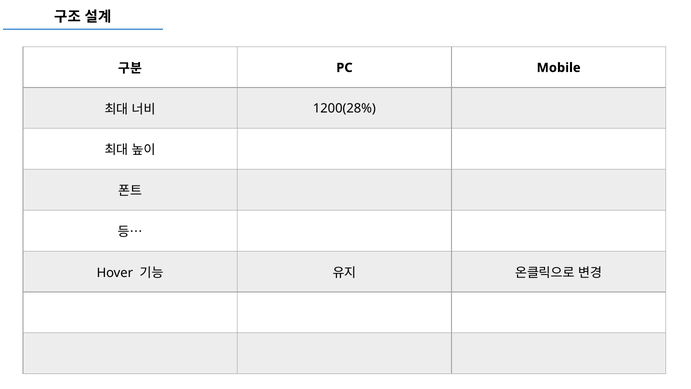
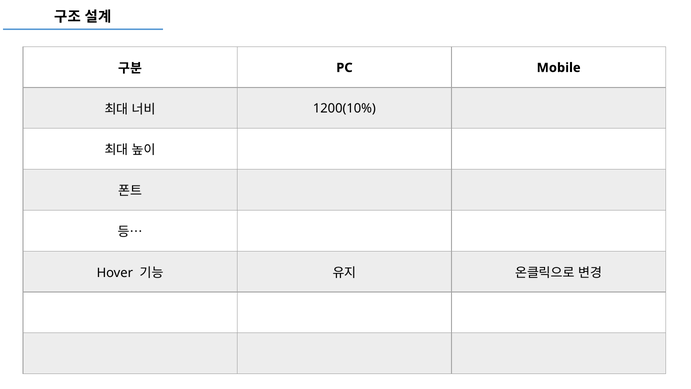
1200(28%: 1200(28% -> 1200(10% (344, 109)
